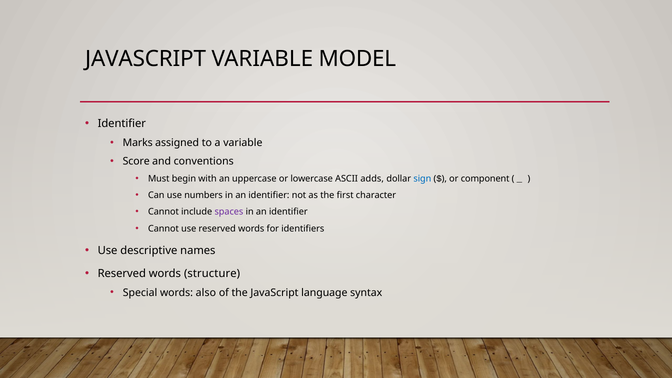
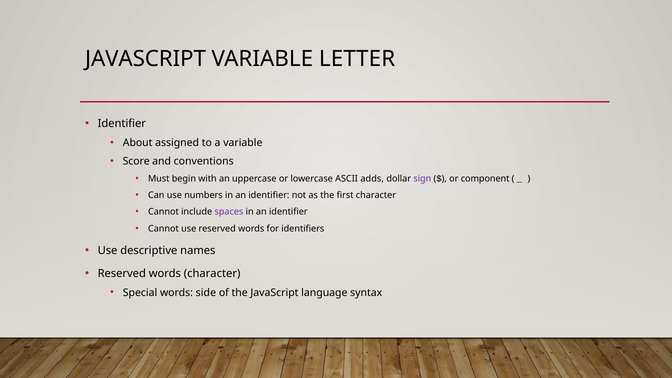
MODEL: MODEL -> LETTER (357, 59)
Marks: Marks -> About (138, 143)
sign colour: blue -> purple (422, 179)
words structure: structure -> character (212, 274)
also: also -> side (206, 293)
